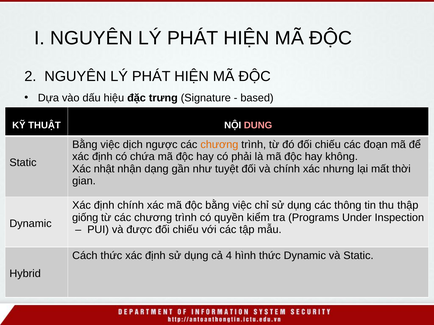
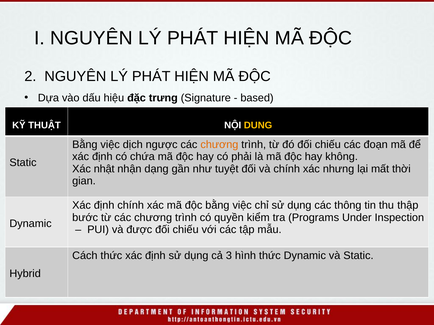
DUNG colour: pink -> yellow (258, 126)
giống: giống -> bước (85, 218)
4: 4 -> 3 (229, 256)
